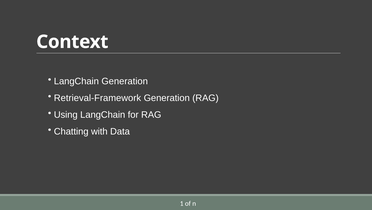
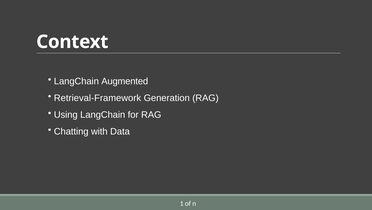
LangChain Generation: Generation -> Augmented (125, 81)
